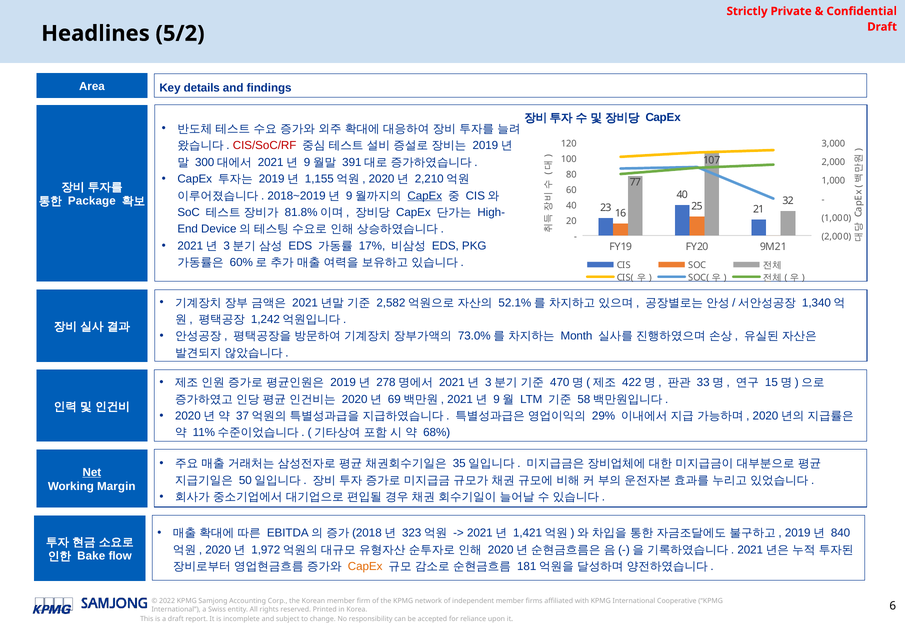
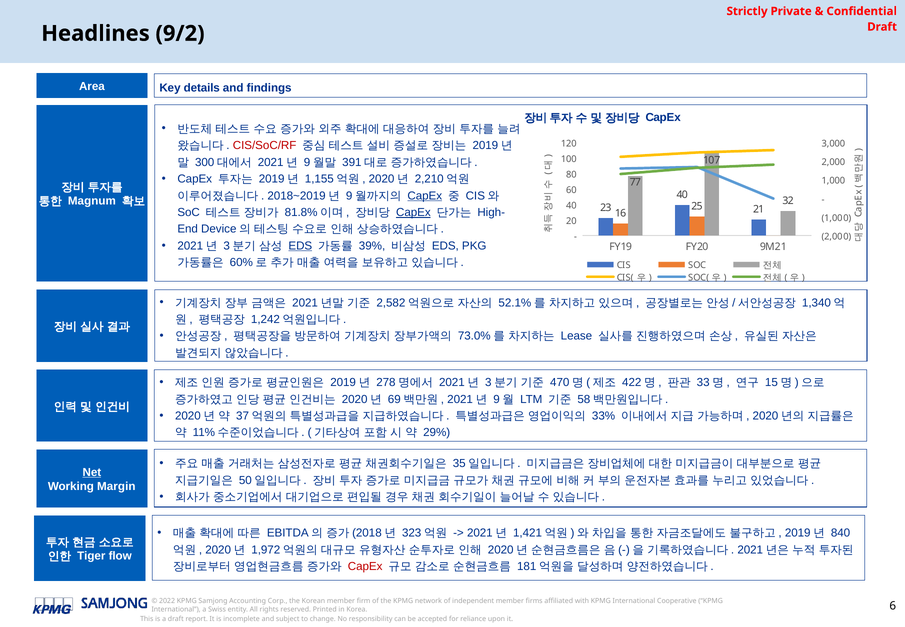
5/2: 5/2 -> 9/2 (180, 33)
Package: Package -> Magnum (92, 201)
CapEx underline: none -> present (413, 212)
EDS underline: none -> present (300, 246)
17%: 17% -> 39% (372, 246)
Month: Month -> Lease (576, 336)
29%: 29% -> 33% (604, 416)
68%: 68% -> 29% (437, 432)
Bake: Bake -> Tiger (91, 556)
CapEx colour: orange -> red (365, 566)
